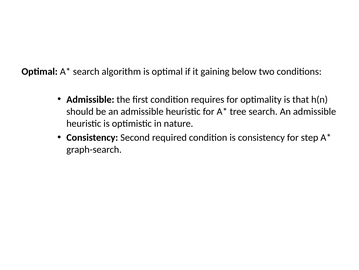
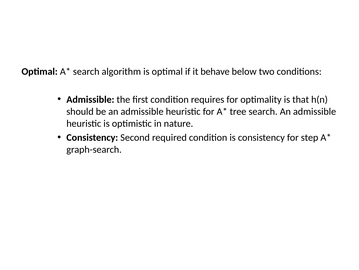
gaining: gaining -> behave (215, 71)
